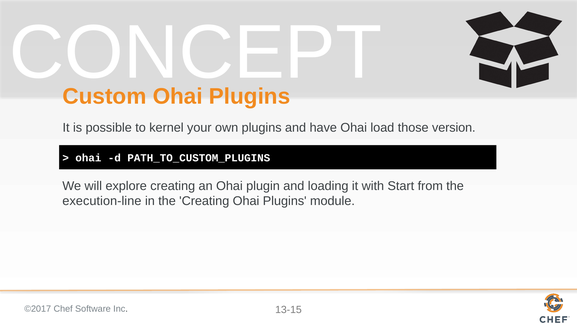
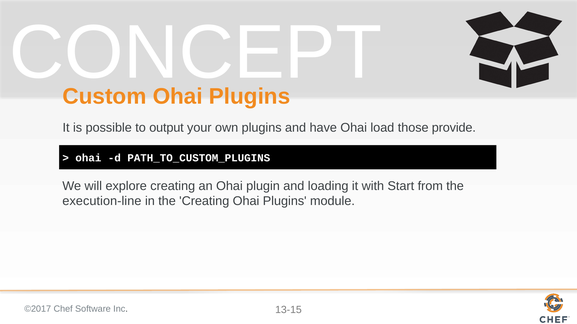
kernel: kernel -> output (167, 128)
version: version -> provide (454, 128)
